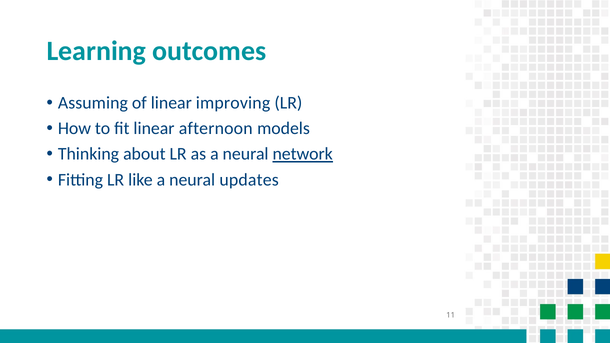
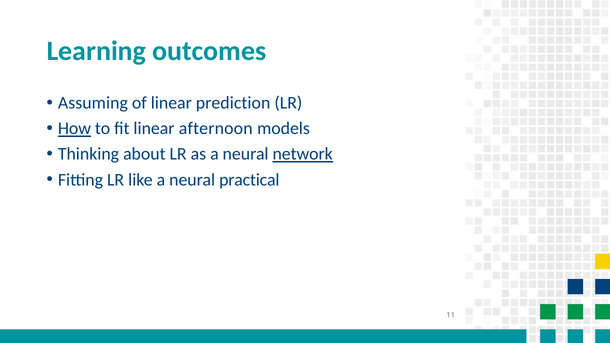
improving: improving -> prediction (233, 103)
How underline: none -> present (74, 129)
updates: updates -> practical (249, 180)
